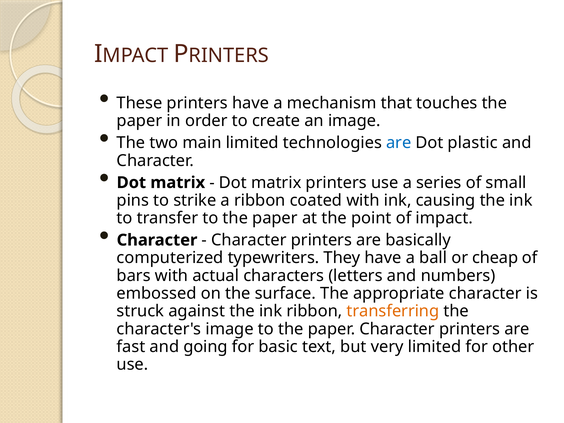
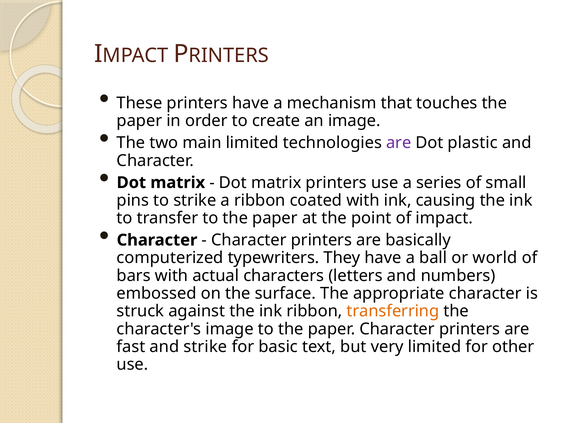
are colour: blue -> purple (399, 143)
cheap: cheap -> world (495, 258)
and going: going -> strike (205, 347)
